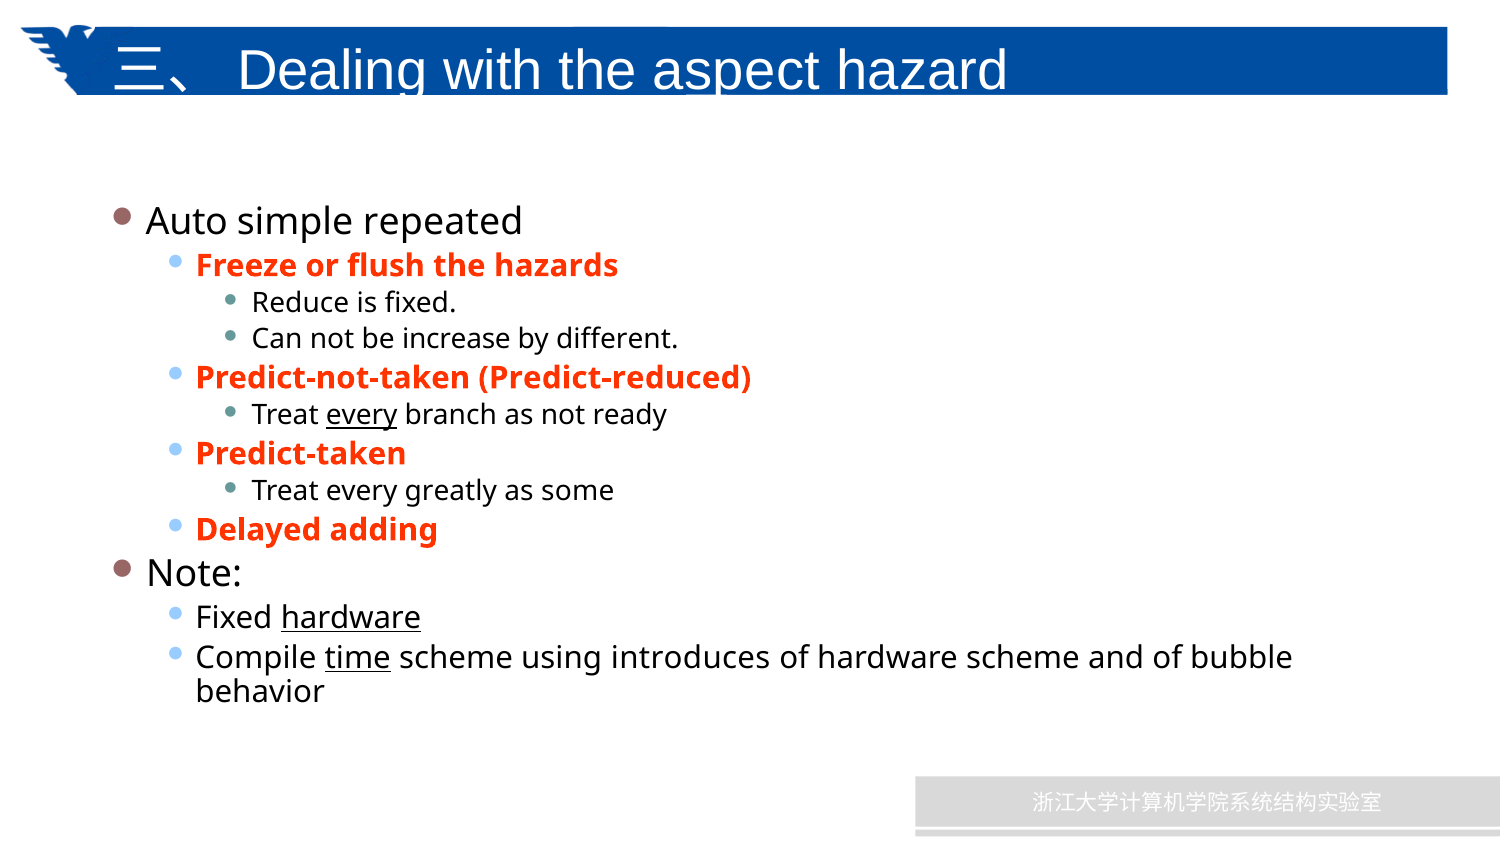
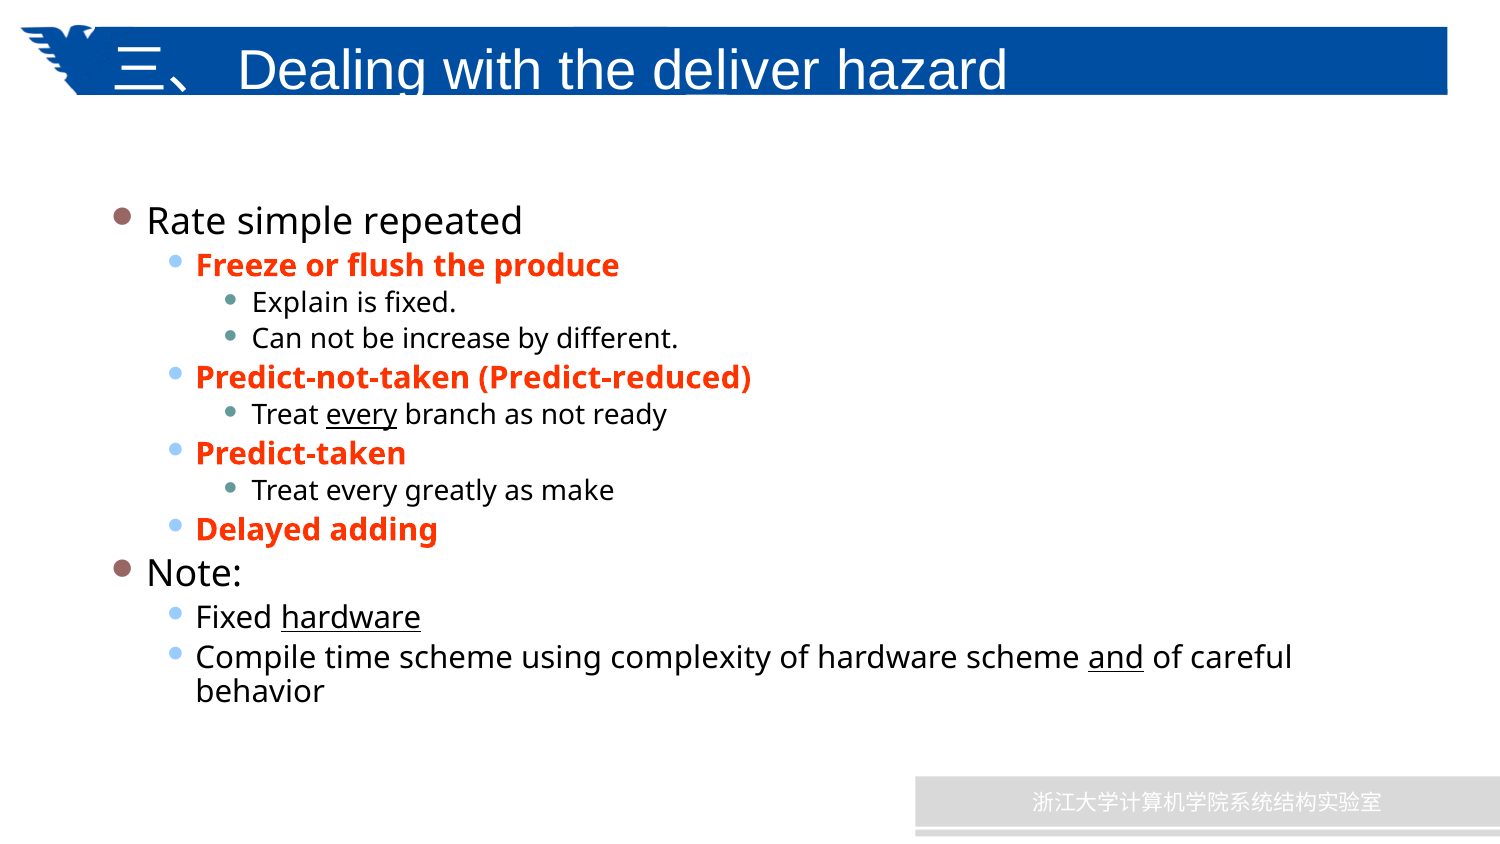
aspect: aspect -> deliver (736, 71)
Auto: Auto -> Rate (186, 222)
hazards: hazards -> produce (557, 266)
Reduce: Reduce -> Explain (300, 304)
some: some -> make (578, 492)
time underline: present -> none (358, 658)
introduces: introduces -> complexity (691, 658)
and underline: none -> present (1116, 658)
bubble: bubble -> careful (1241, 658)
